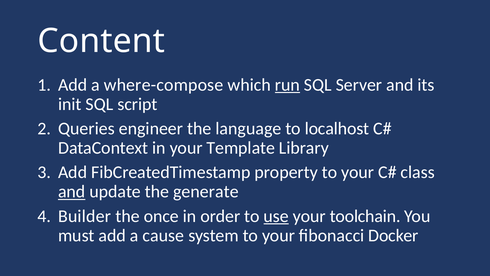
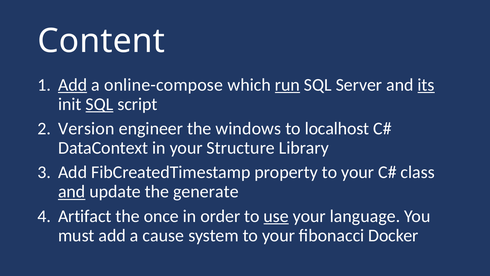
Add underline: none -> present (73, 85)
where-compose: where-compose -> online-compose (164, 85)
its underline: none -> present (426, 85)
SQL underline: none -> present (99, 104)
Queries: Queries -> Version (86, 128)
language: language -> windows (248, 128)
Template: Template -> Structure (241, 148)
Builder: Builder -> Artifact (85, 216)
toolchain: toolchain -> language (365, 216)
